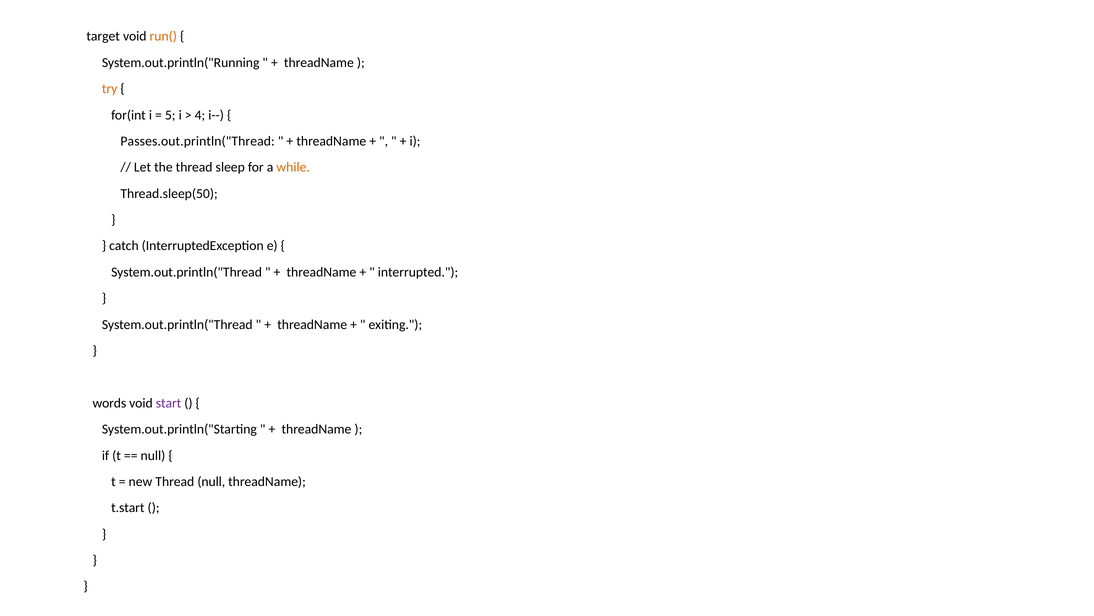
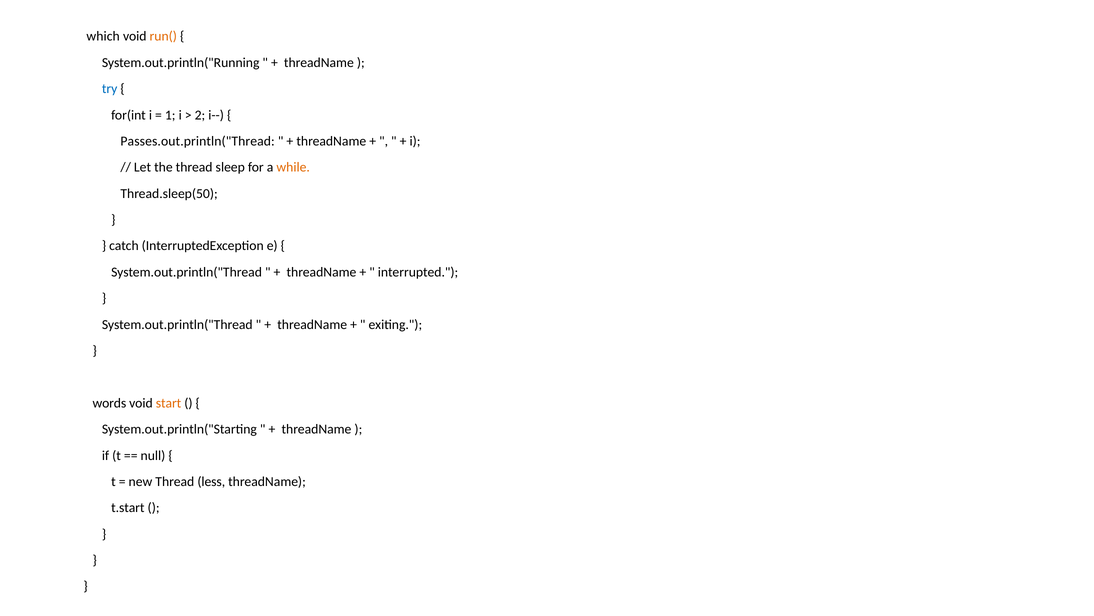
target: target -> which (103, 36)
try colour: orange -> blue (110, 89)
5: 5 -> 1 (170, 115)
4: 4 -> 2 (200, 115)
start colour: purple -> orange (169, 403)
Thread null: null -> less (211, 481)
